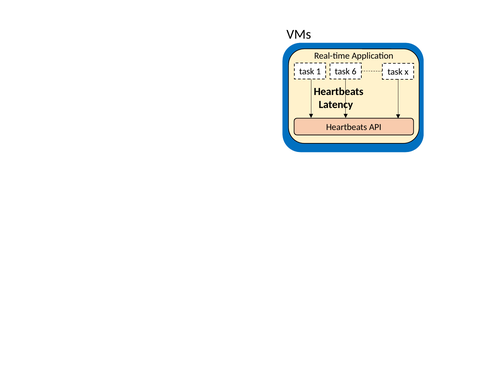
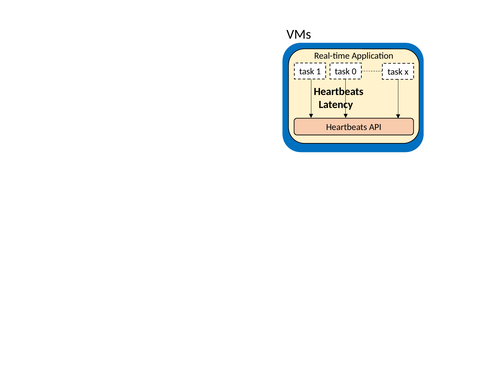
6: 6 -> 0 (354, 72)
